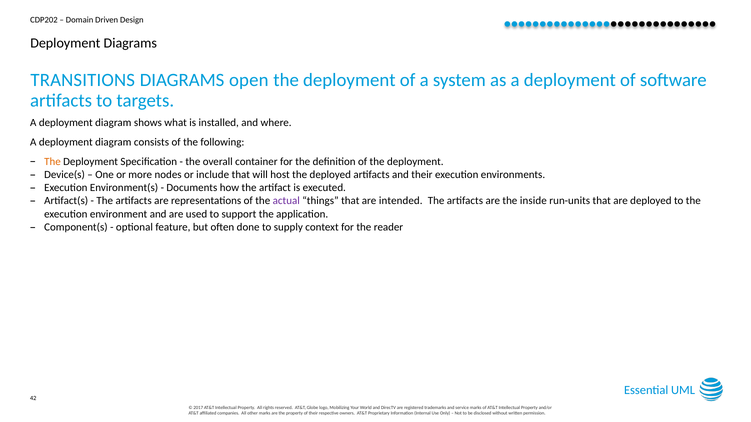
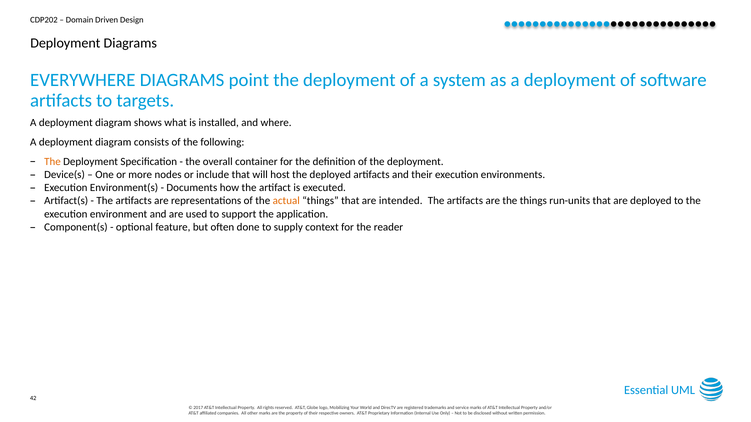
TRANSITIONS: TRANSITIONS -> EVERYWHERE (83, 80)
open: open -> point (249, 80)
actual colour: purple -> orange (286, 201)
the inside: inside -> things (533, 201)
